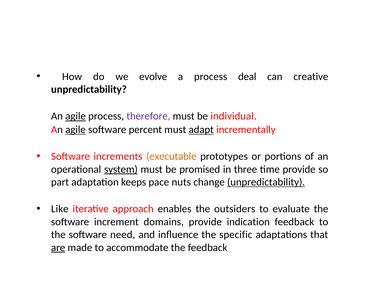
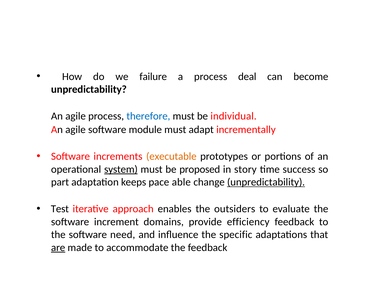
evolve: evolve -> failure (153, 77)
creative: creative -> become (311, 77)
agile underline: present -> none (76, 116)
therefore colour: purple -> blue (148, 116)
agile underline: present -> none (75, 130)
percent: percent -> module (145, 130)
adapt underline: present -> none (201, 130)
promised: promised -> proposed (200, 170)
three: three -> story (245, 170)
time provide: provide -> success (299, 170)
nuts: nuts -> able (181, 182)
Like: Like -> Test (60, 209)
indication: indication -> efficiency (248, 222)
